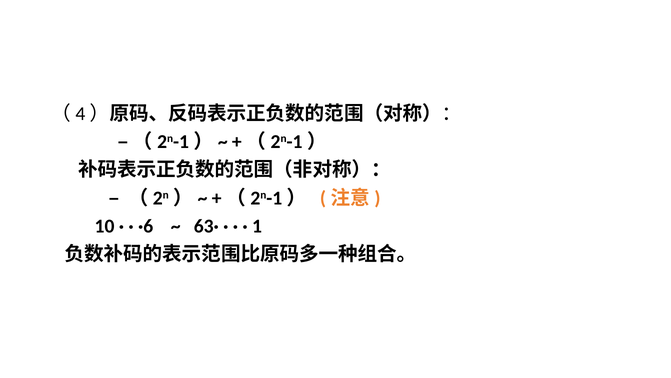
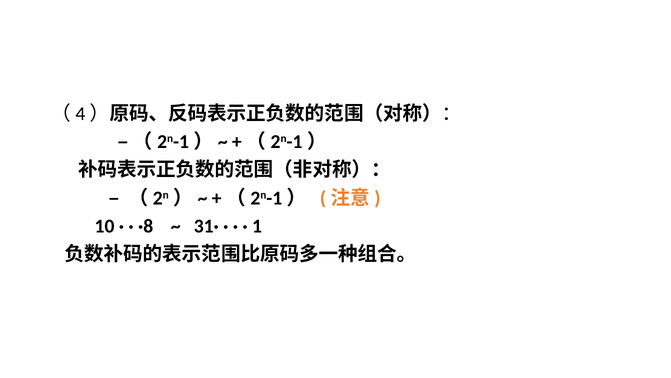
·6: ·6 -> ·8 (146, 226)
63·: 63· -> 31· (206, 226)
